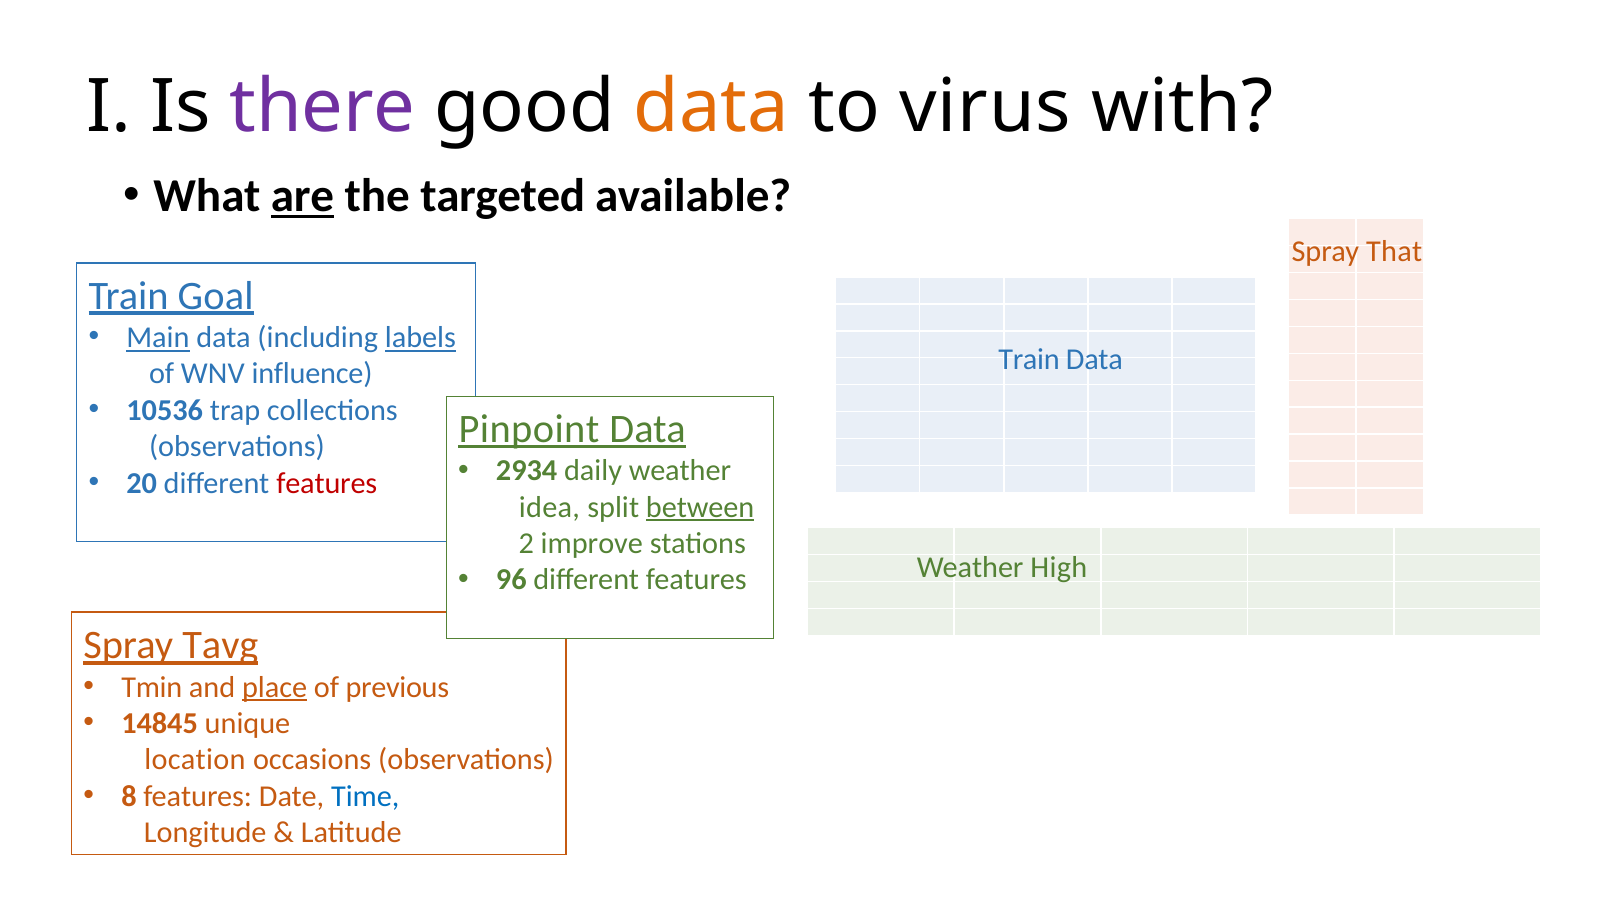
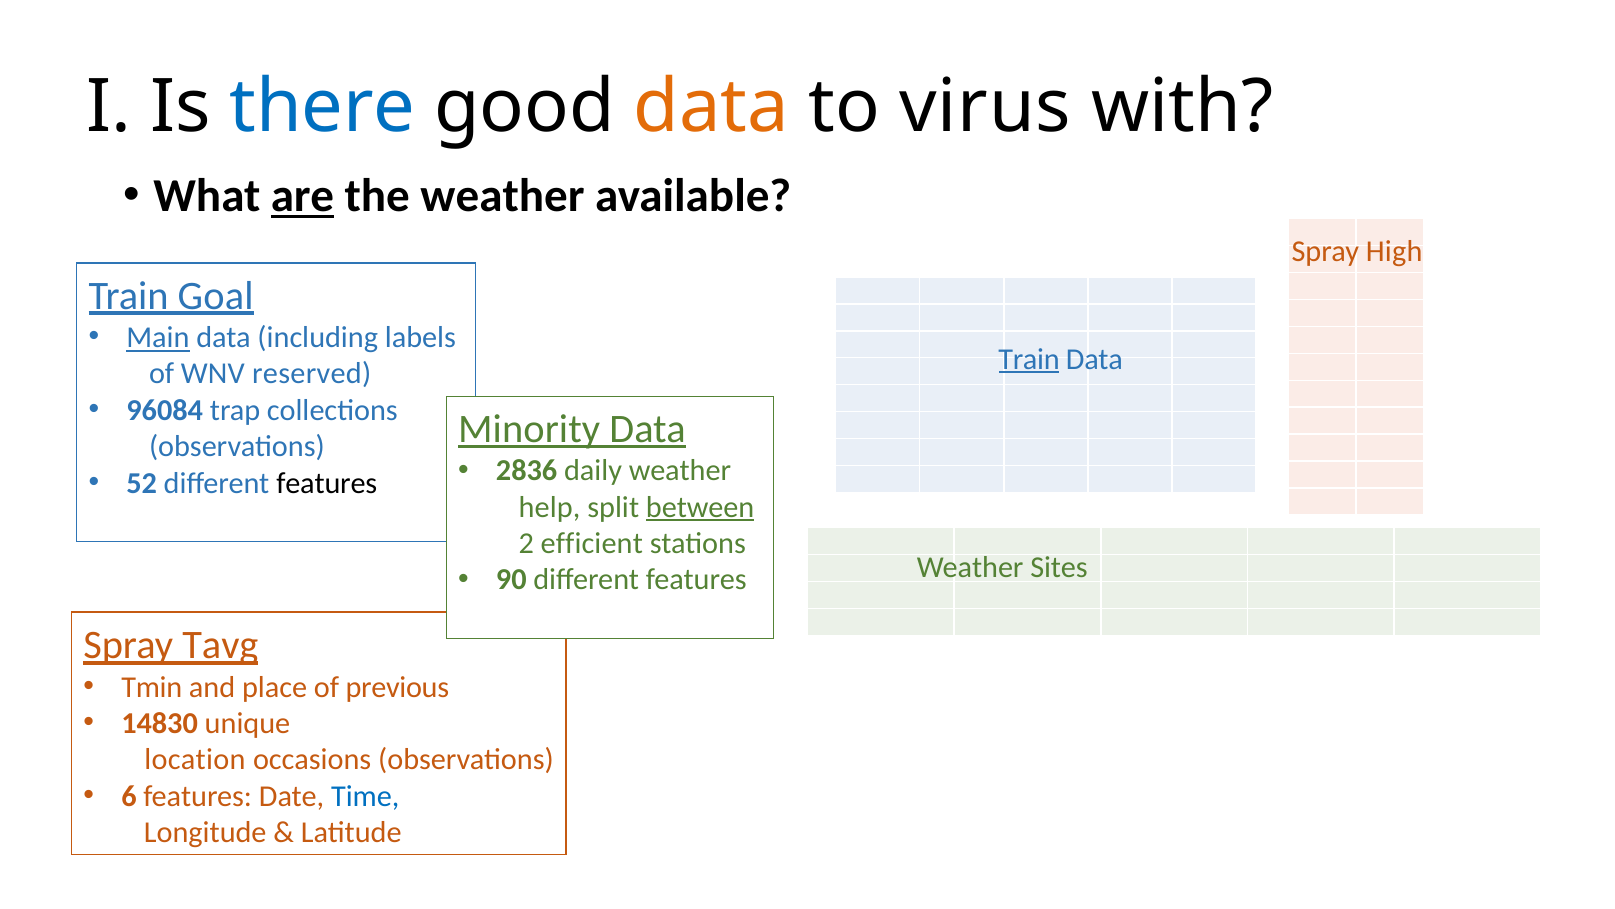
there colour: purple -> blue (323, 107)
the targeted: targeted -> weather (503, 196)
That: That -> High (1394, 251)
labels underline: present -> none (420, 337)
Train underline: none -> present (1029, 359)
influence: influence -> reserved (312, 374)
10536: 10536 -> 96084 (165, 410)
Pinpoint: Pinpoint -> Minority (529, 429)
2934: 2934 -> 2836 (527, 470)
20: 20 -> 52 (142, 483)
features colour: red -> black (327, 483)
idea: idea -> help (550, 507)
improve: improve -> efficient (592, 543)
High: High -> Sites (1059, 567)
96: 96 -> 90 (511, 580)
place underline: present -> none (275, 687)
14845: 14845 -> 14830 (160, 723)
8: 8 -> 6 (129, 796)
